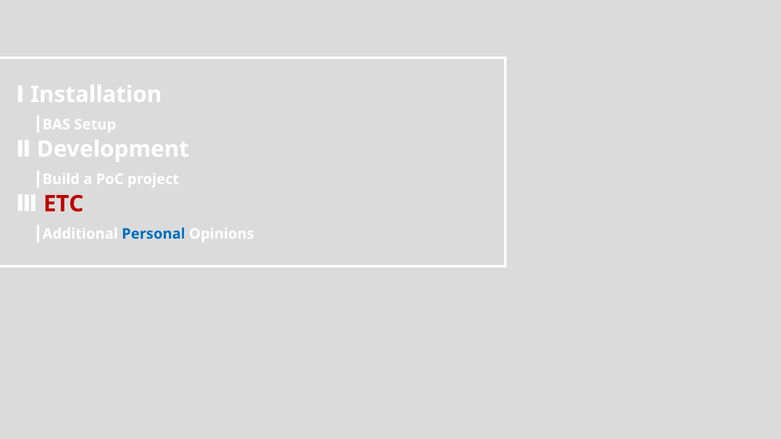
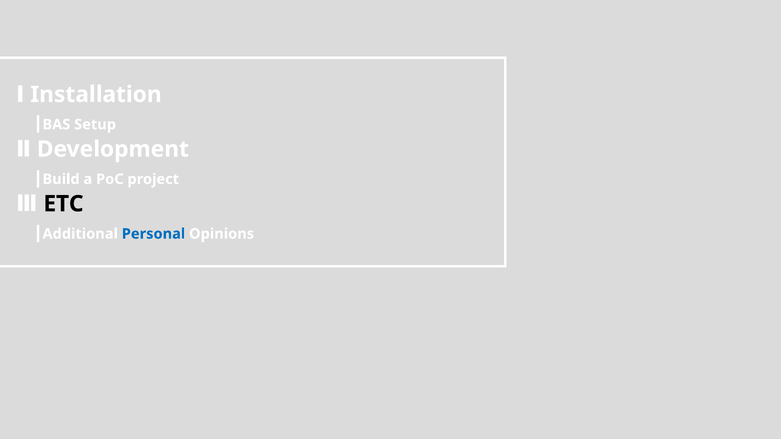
ETC colour: red -> black (63, 204)
